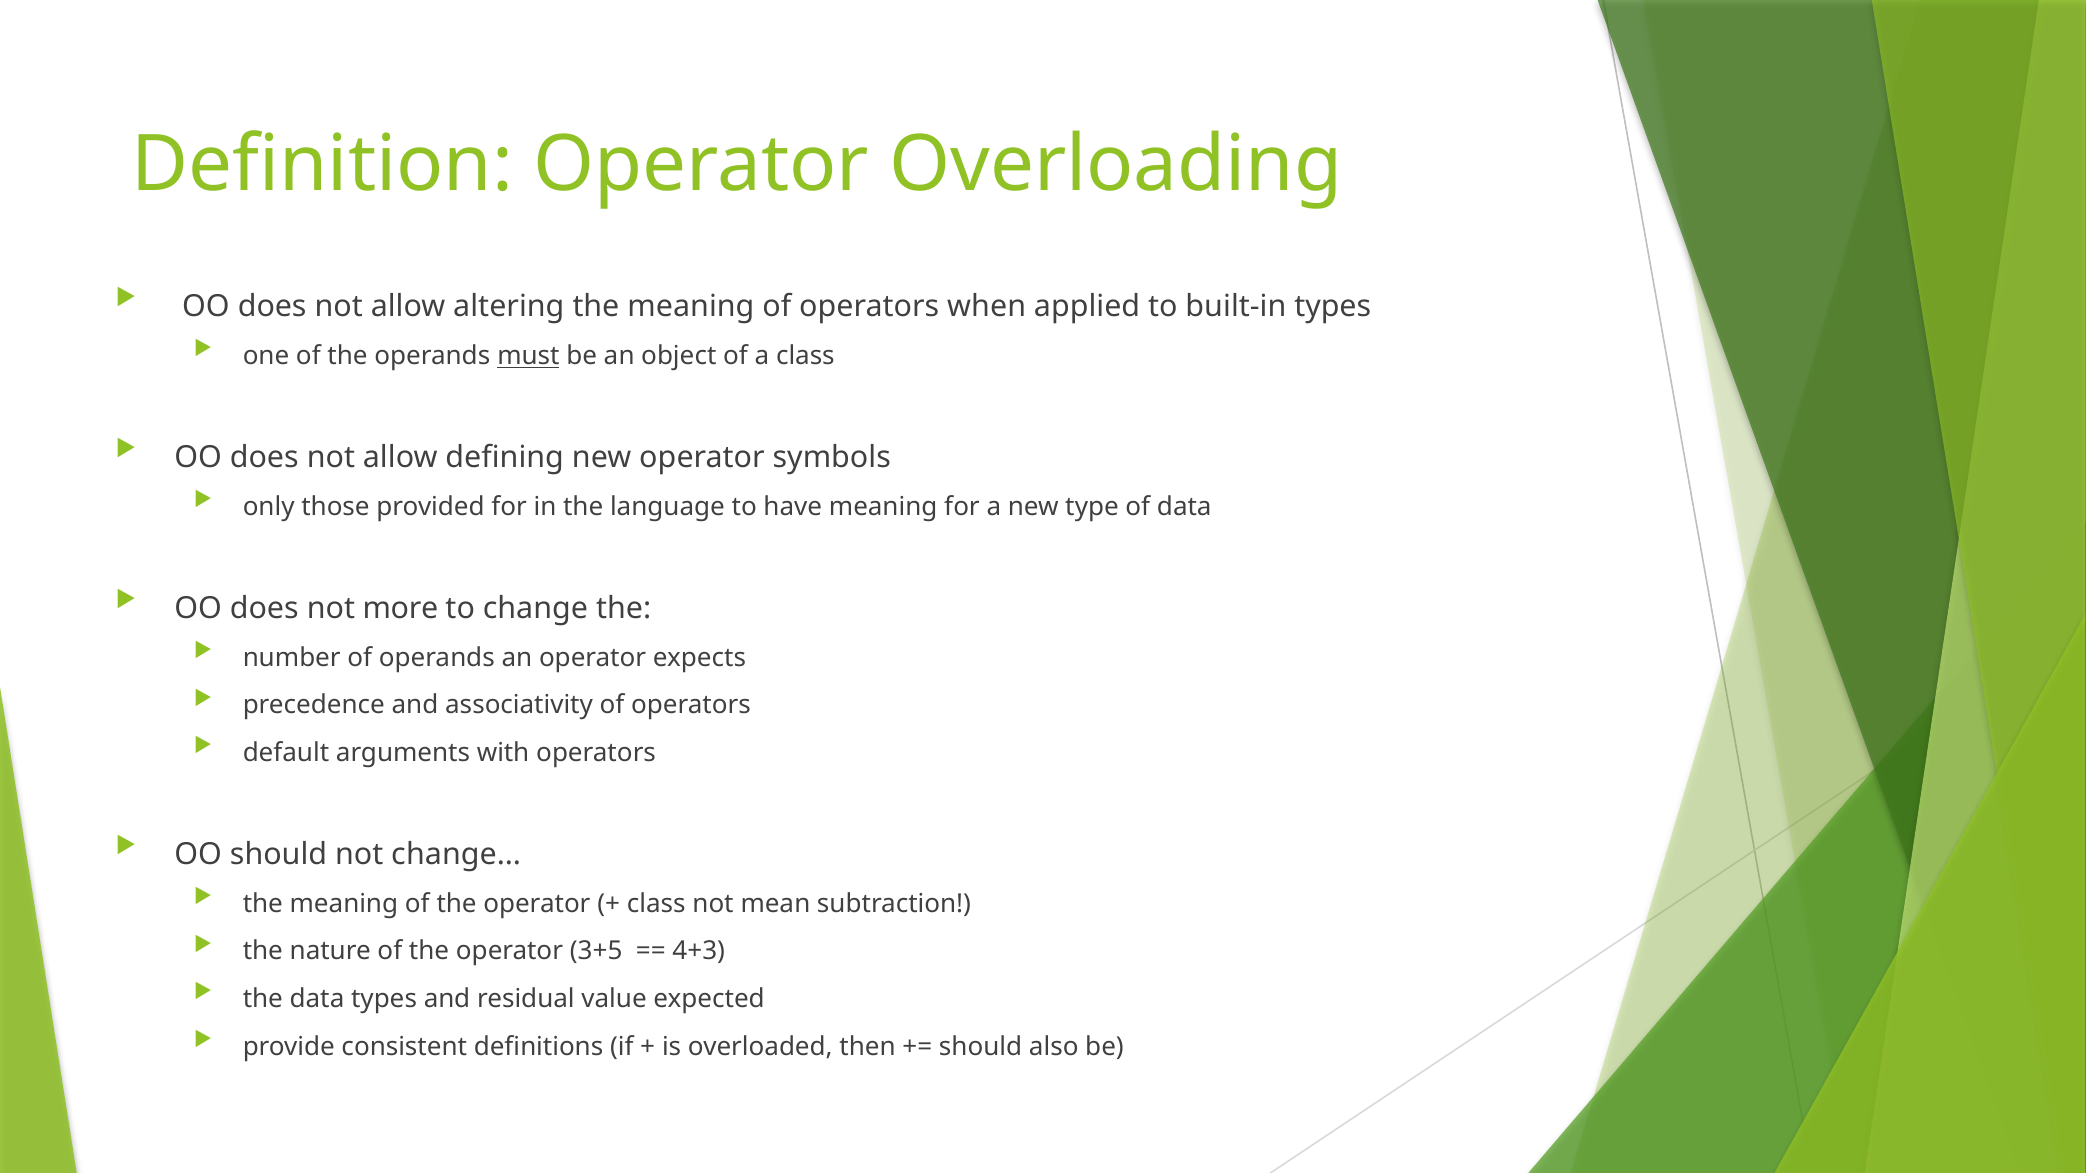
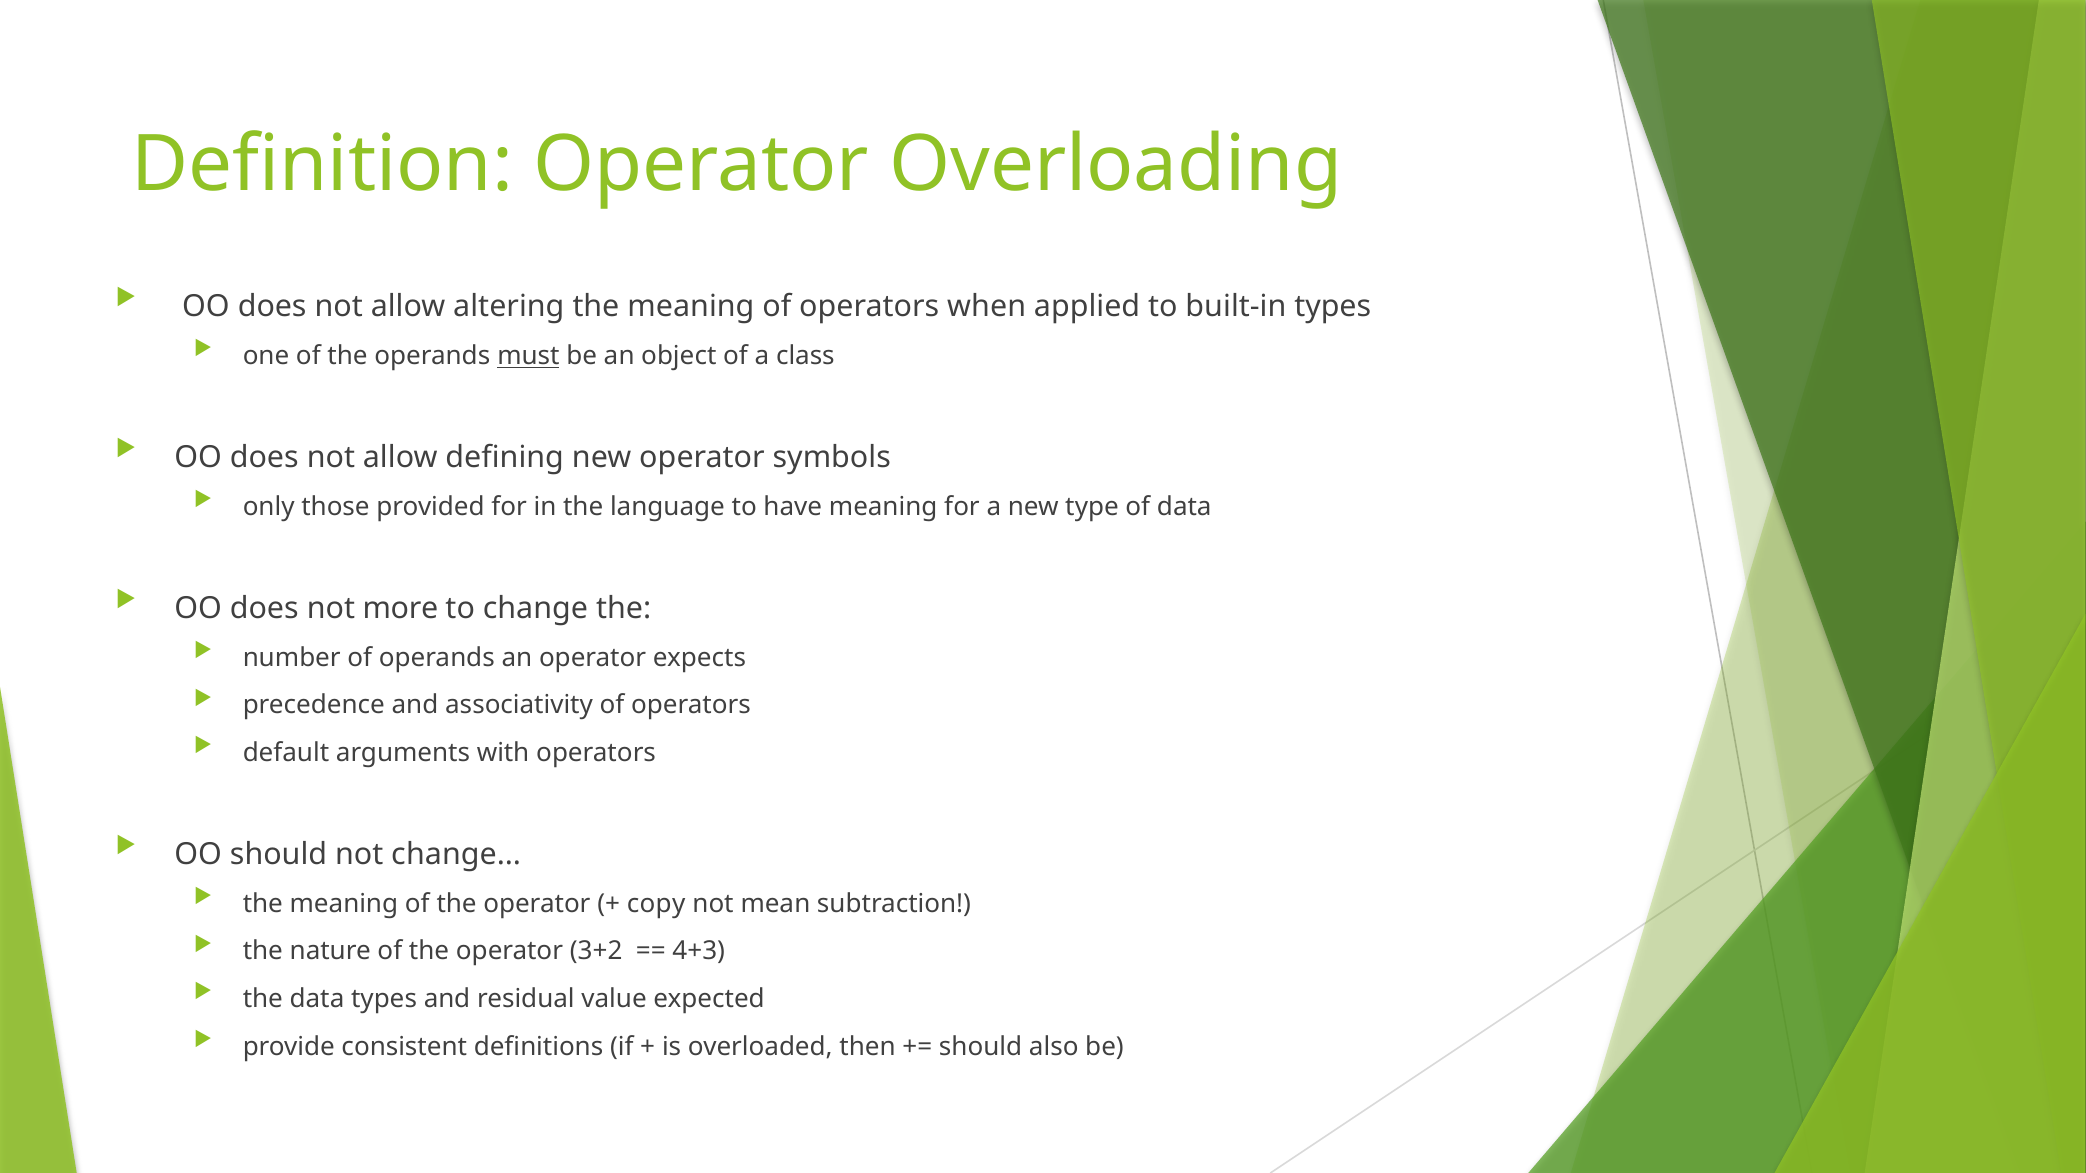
class: class -> copy (656, 904)
3+5: 3+5 -> 3+2 (596, 952)
